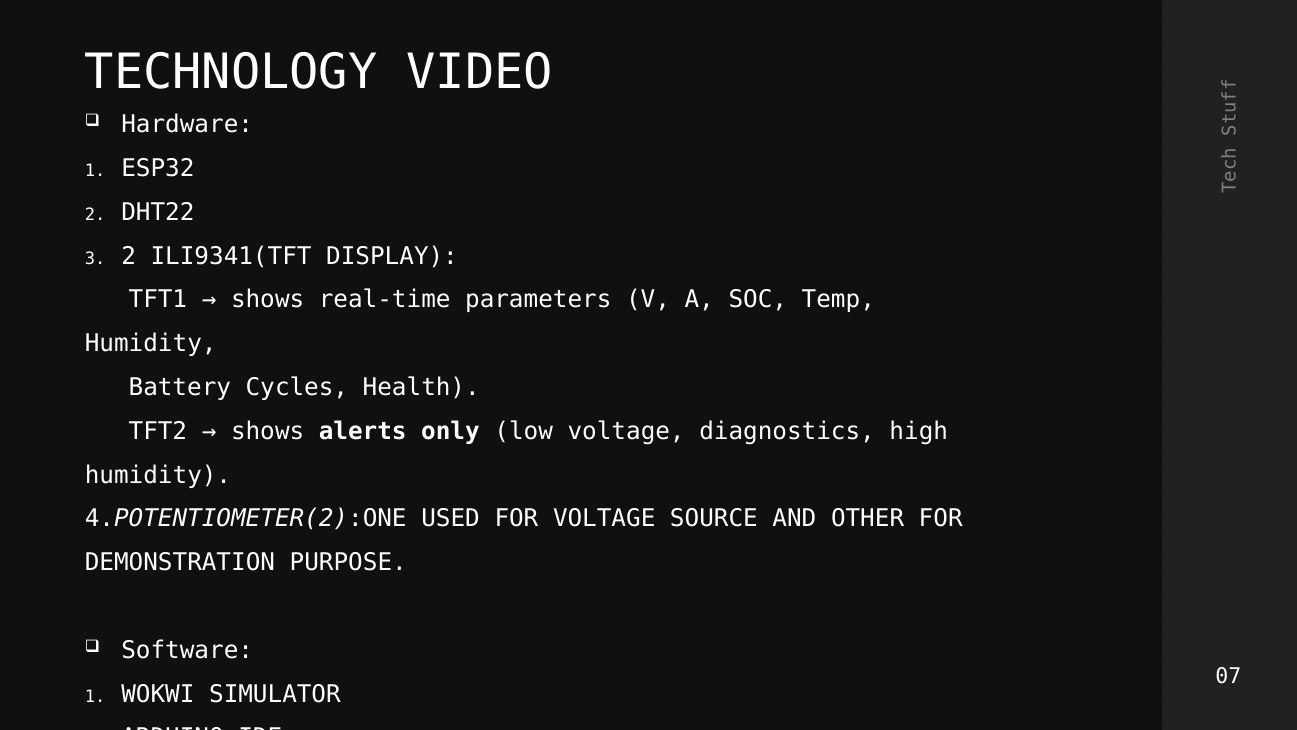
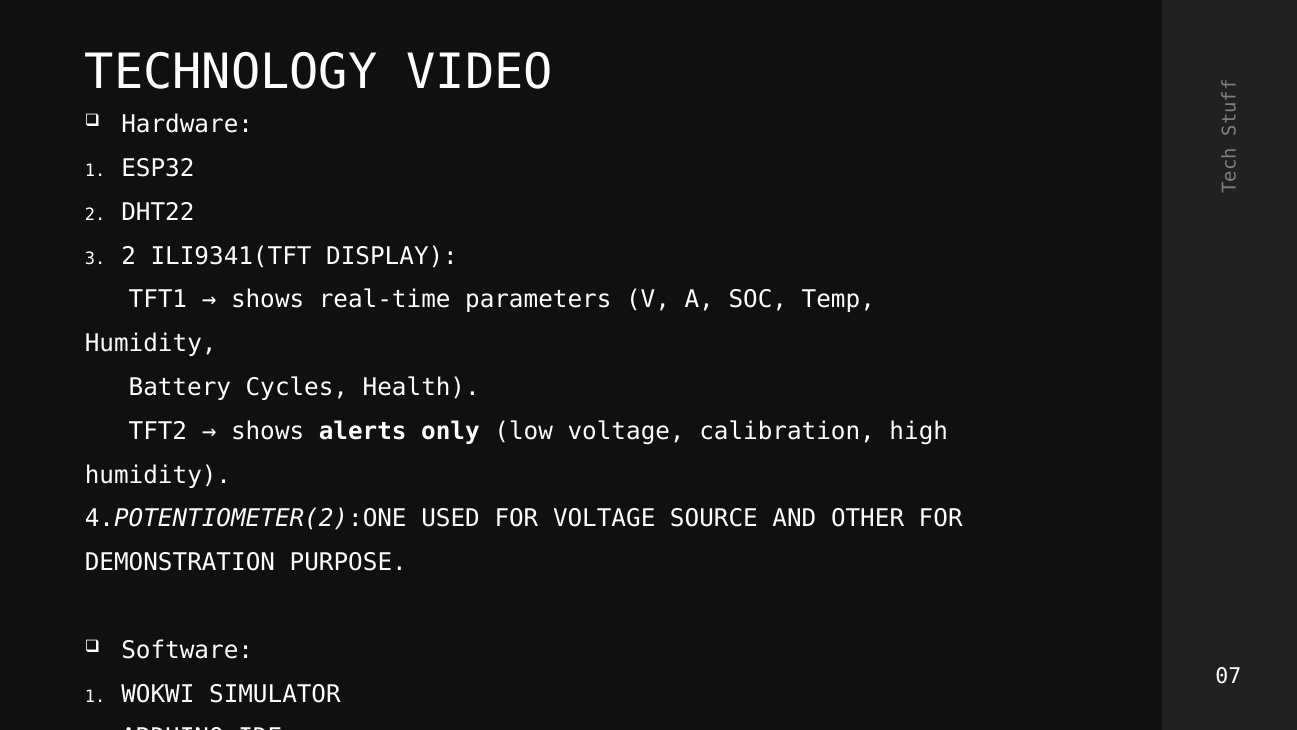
diagnostics: diagnostics -> calibration (787, 431)
